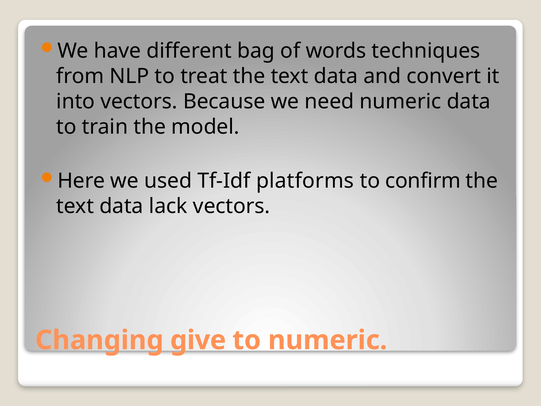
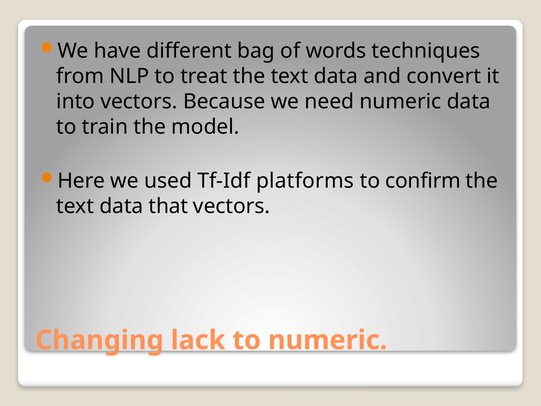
lack: lack -> that (168, 206)
give: give -> lack (198, 340)
